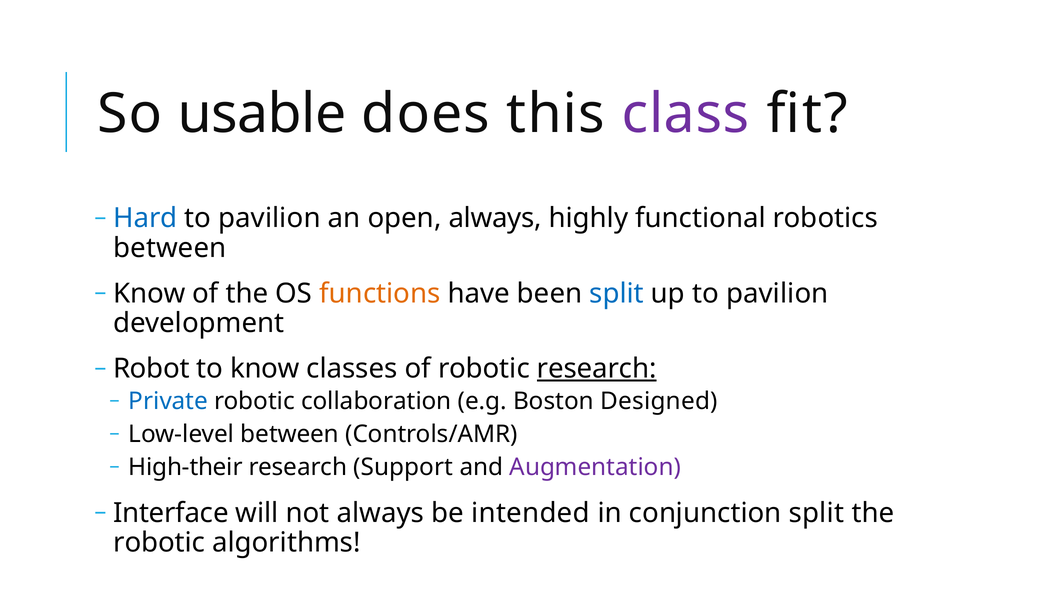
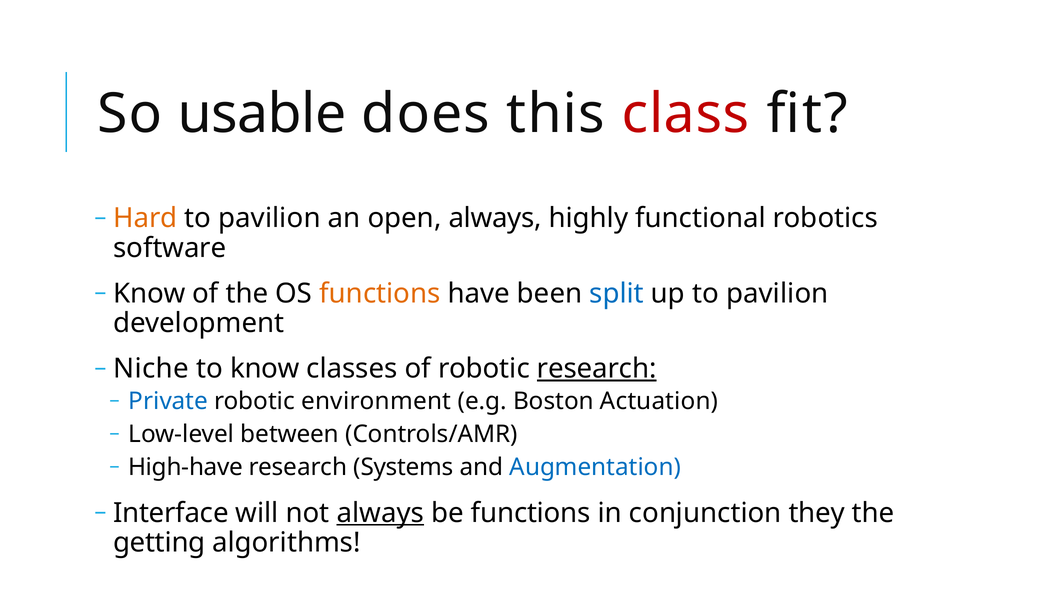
class colour: purple -> red (686, 114)
Hard colour: blue -> orange (145, 218)
between: between -> software (170, 248)
Robot: Robot -> Niche (151, 369)
collaboration: collaboration -> environment (376, 401)
Designed: Designed -> Actuation (659, 401)
High-their: High-their -> High-have (186, 467)
Support: Support -> Systems (403, 467)
Augmentation colour: purple -> blue (595, 467)
always underline: none -> present (380, 513)
be intended: intended -> functions (531, 513)
conjunction split: split -> they (817, 513)
robotic: robotic -> getting (159, 543)
